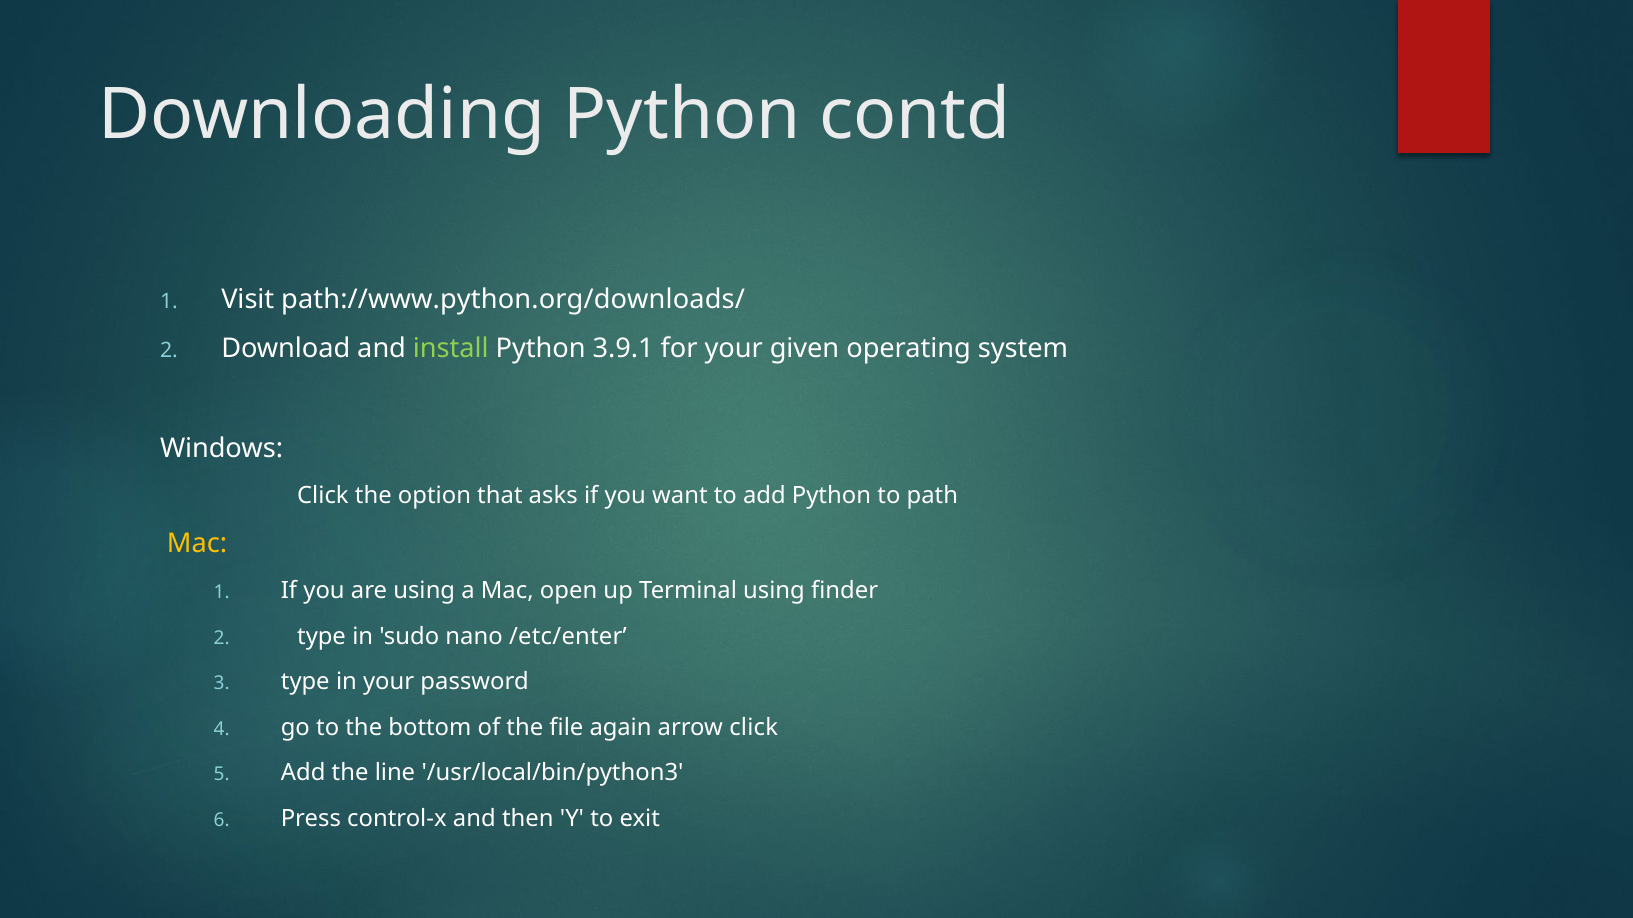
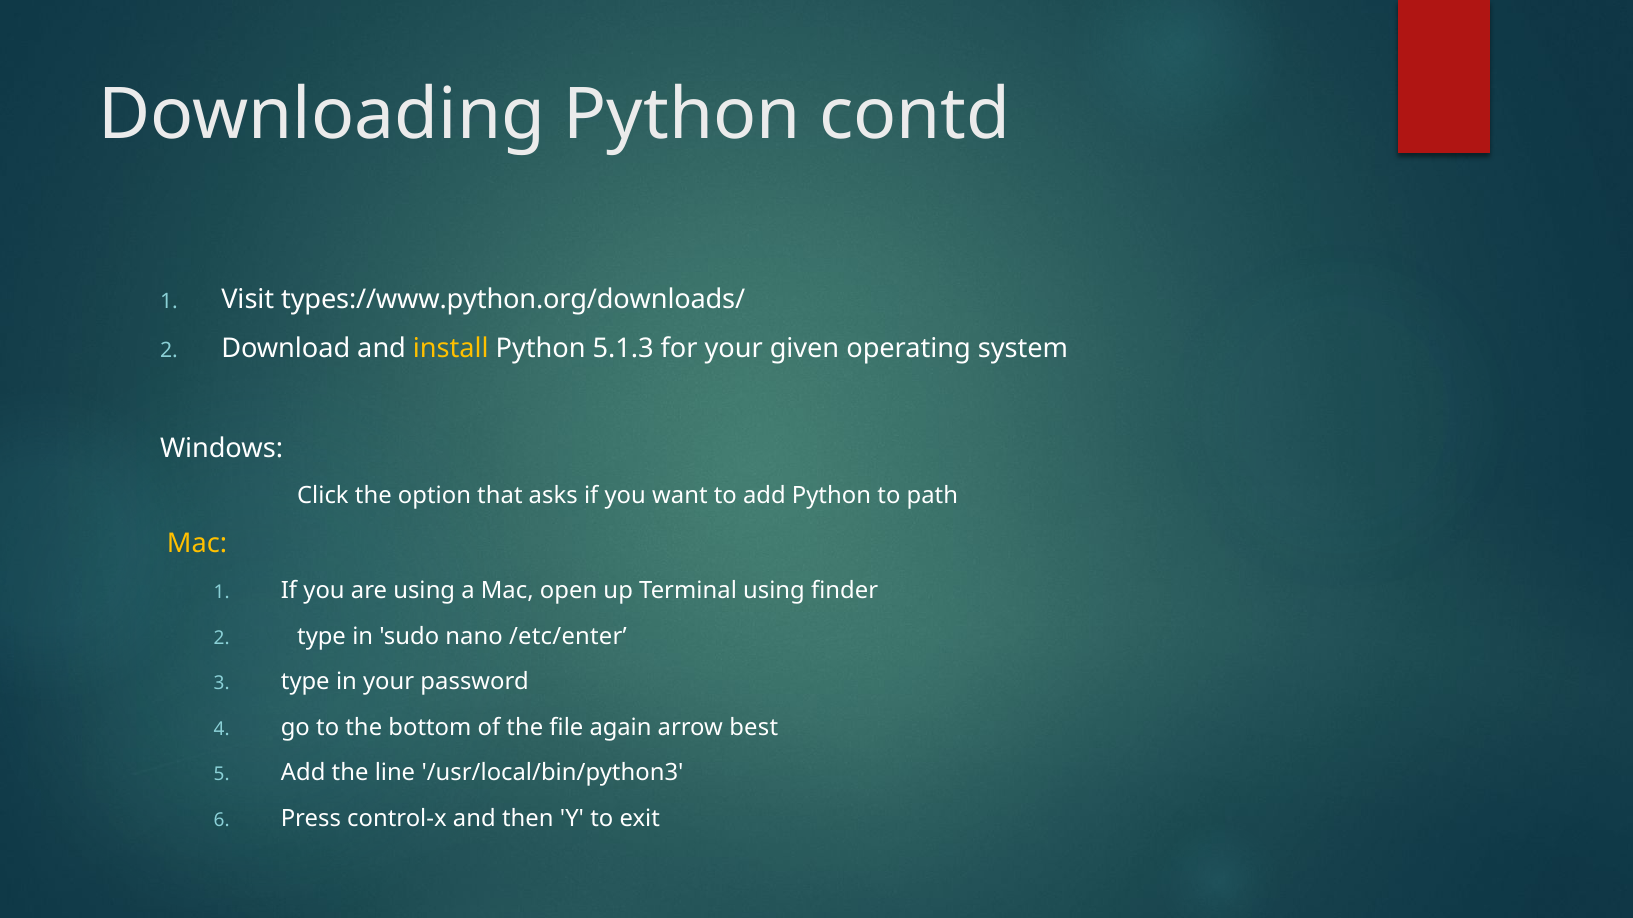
path://www.python.org/downloads/: path://www.python.org/downloads/ -> types://www.python.org/downloads/ (513, 299)
install colour: light green -> yellow (451, 349)
3.9.1: 3.9.1 -> 5.1.3 (623, 349)
arrow click: click -> best (754, 728)
